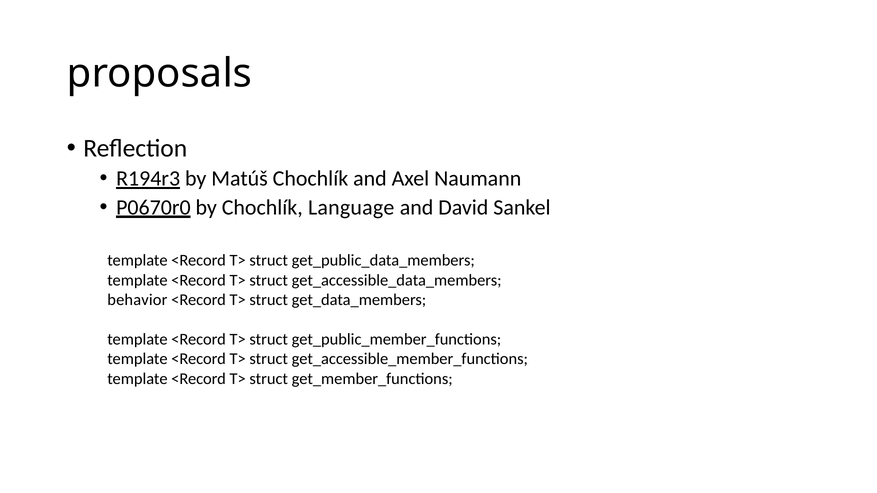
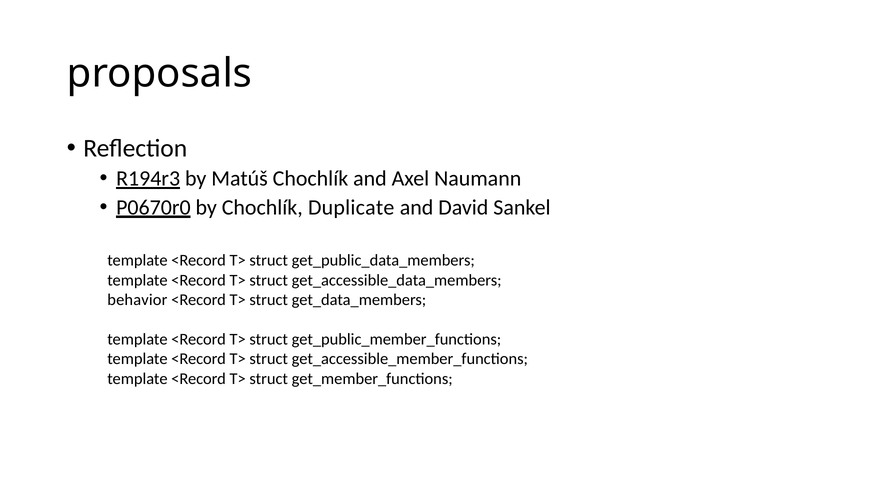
Language: Language -> Duplicate (351, 207)
